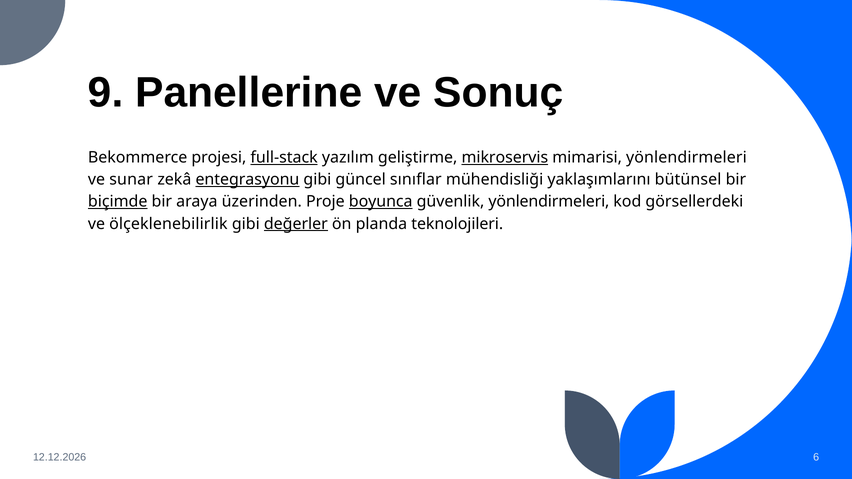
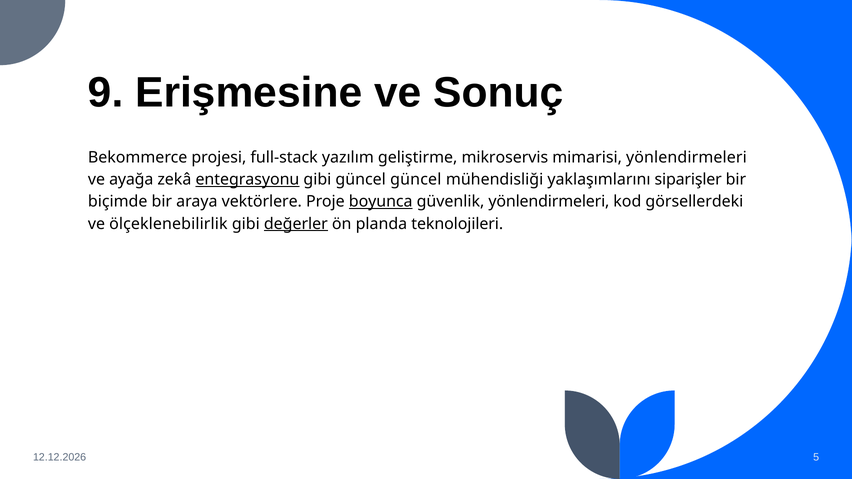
Panellerine: Panellerine -> Erişmesine (249, 93)
full-stack underline: present -> none (284, 158)
mikroservis underline: present -> none (505, 158)
sunar: sunar -> ayağa (131, 180)
güncel sınıflar: sınıflar -> güncel (416, 180)
bütünsel: bütünsel -> siparişler (688, 180)
biçimde underline: present -> none (118, 202)
üzerinden: üzerinden -> vektörlere (262, 202)
6: 6 -> 5 (816, 458)
